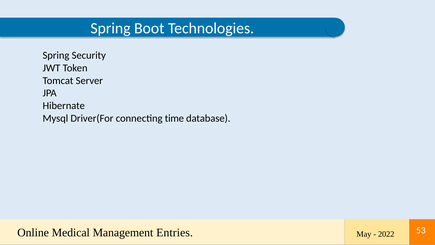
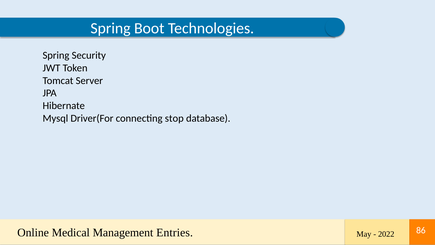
time: time -> stop (174, 118)
53: 53 -> 86 (421, 230)
